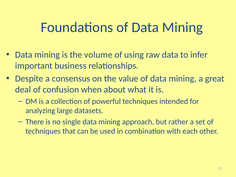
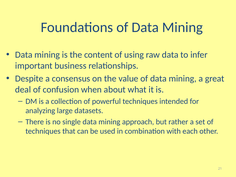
volume: volume -> content (98, 55)
